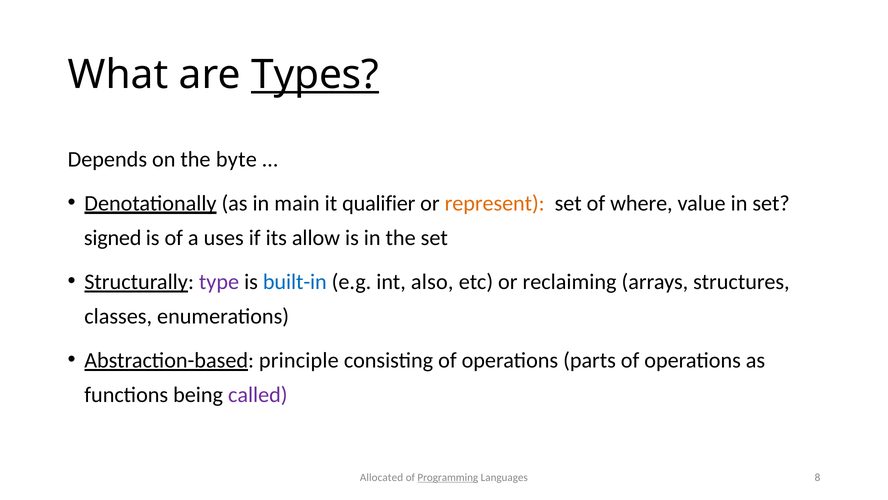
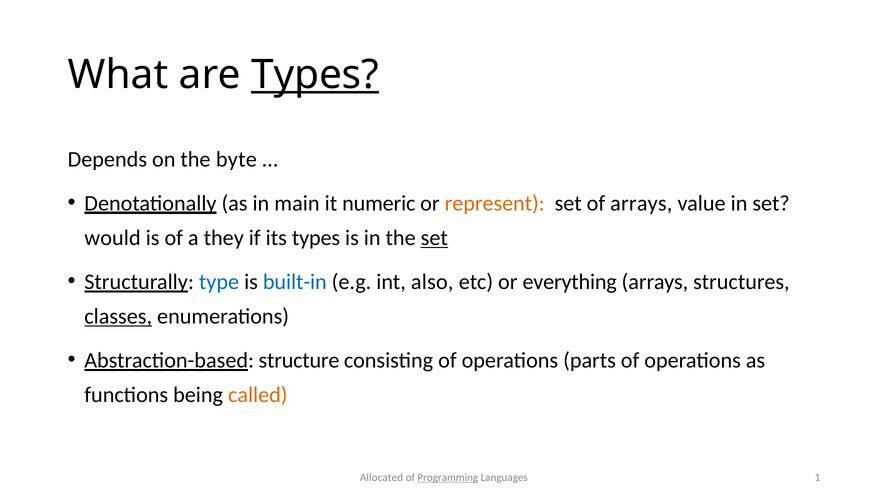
qualifier: qualifier -> numeric (379, 203)
of where: where -> arrays (641, 203)
signed: signed -> would (113, 238)
uses: uses -> they (224, 238)
its allow: allow -> types (316, 238)
set underline: none -> present (434, 238)
type colour: purple -> blue (219, 281)
reclaiming: reclaiming -> everything (570, 281)
classes underline: none -> present (118, 316)
principle: principle -> structure (299, 360)
called colour: purple -> orange (258, 395)
8: 8 -> 1 (818, 477)
